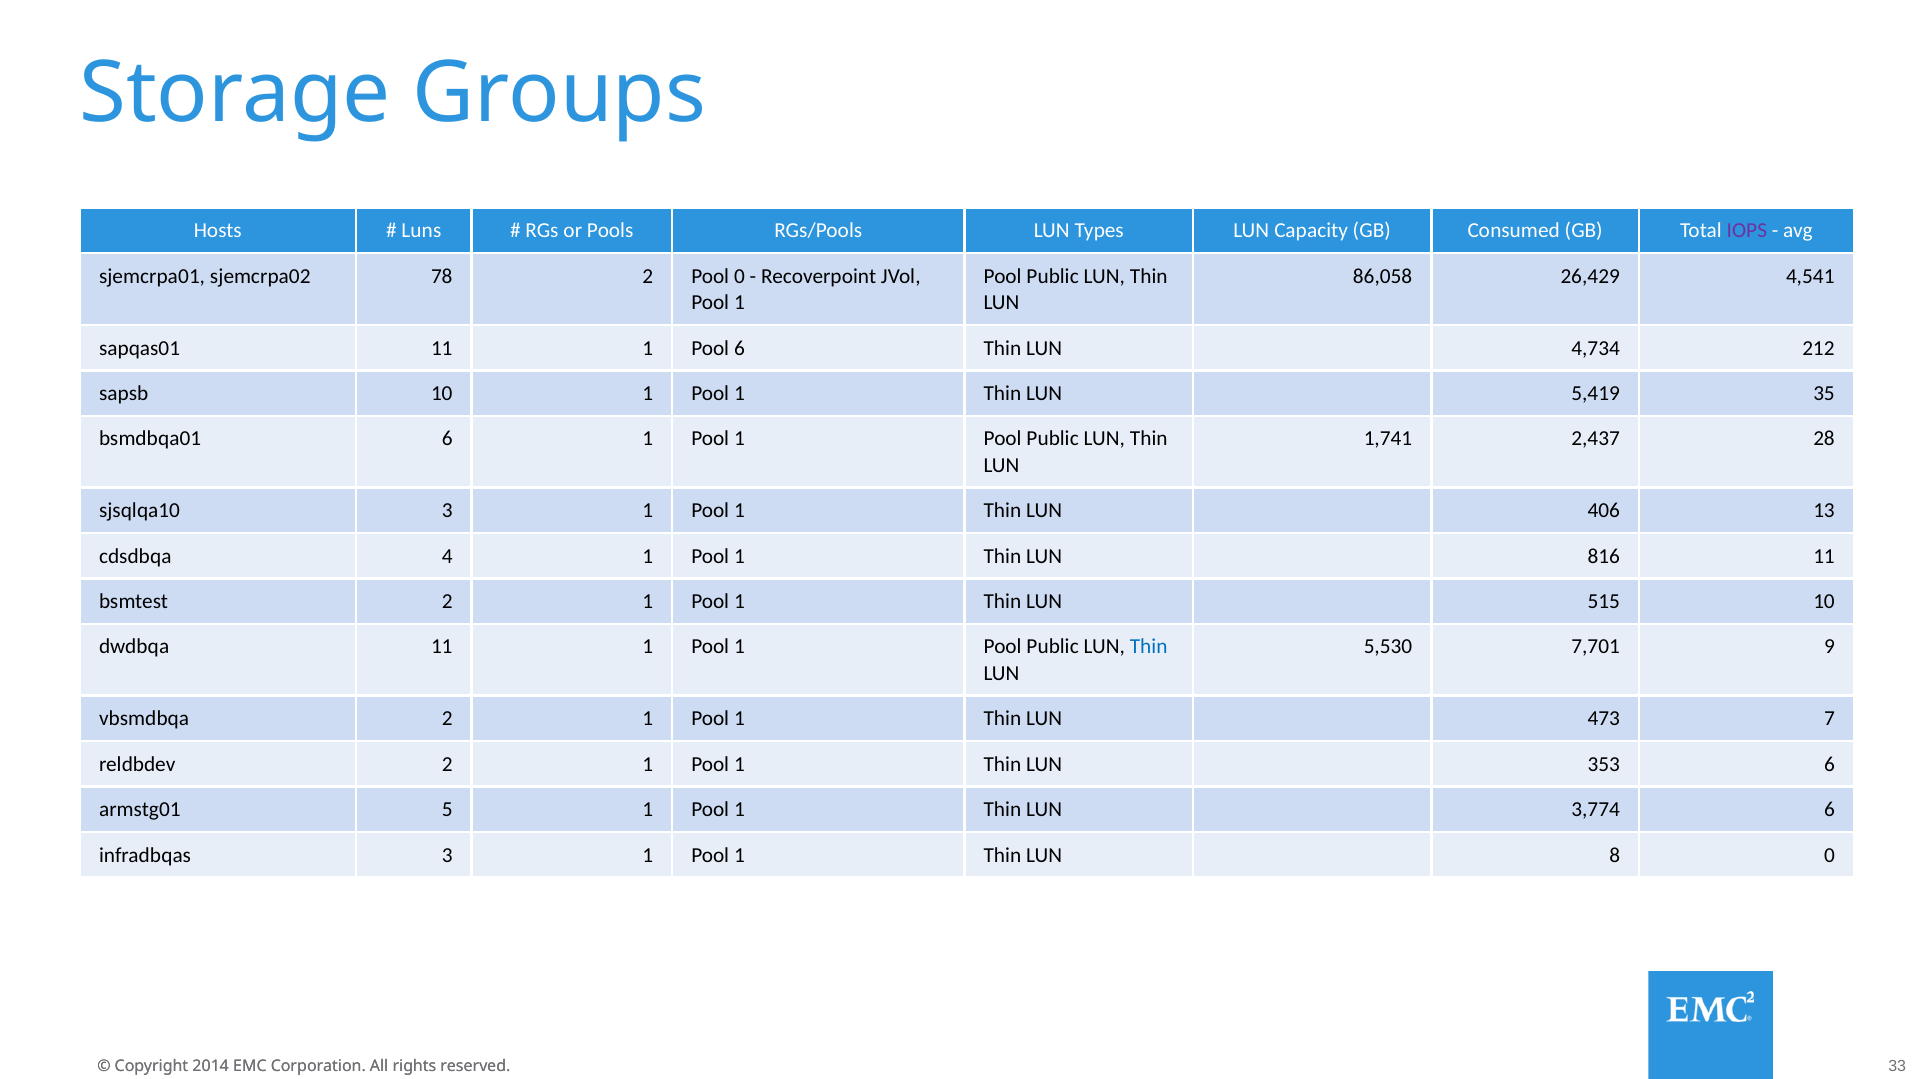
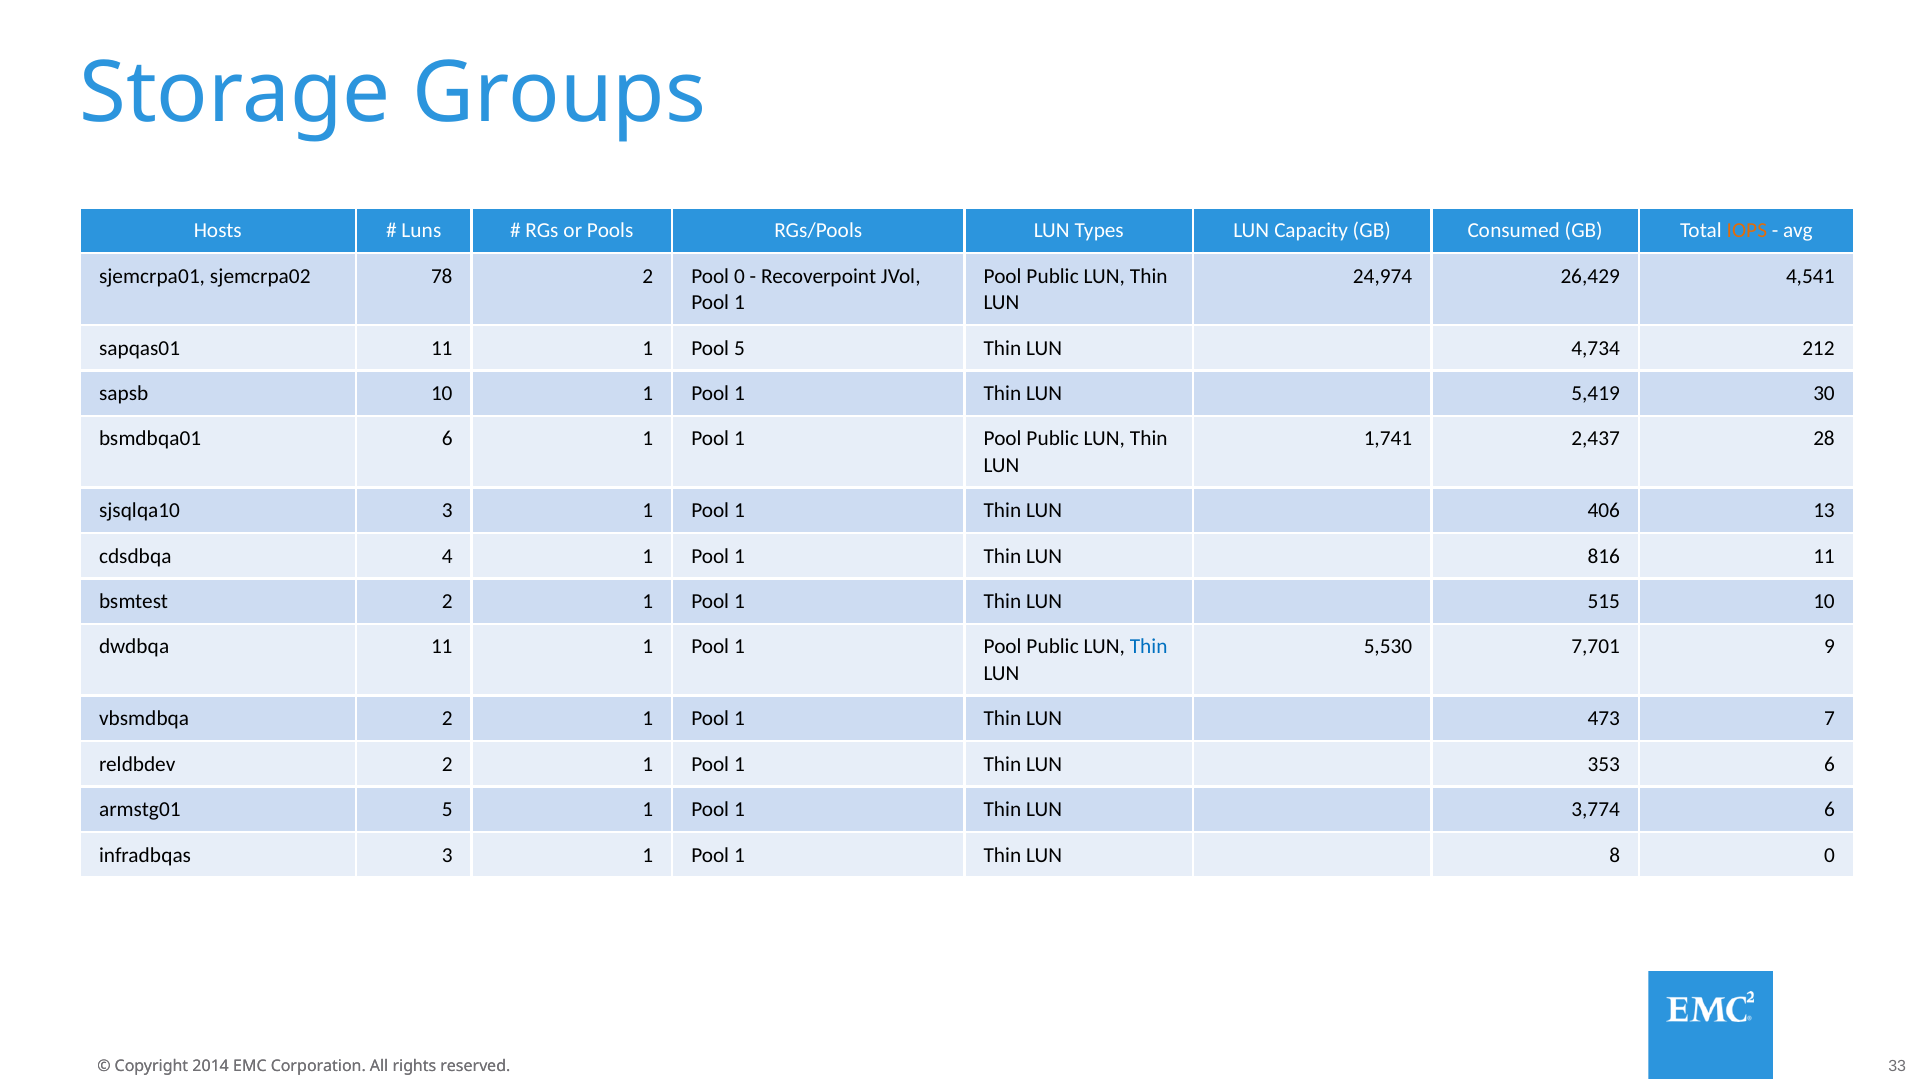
IOPS colour: purple -> orange (1747, 231)
86,058: 86,058 -> 24,974 (1383, 276)
Pool 6: 6 -> 5 (739, 348)
35: 35 -> 30 (1824, 393)
